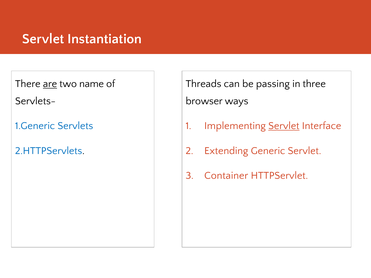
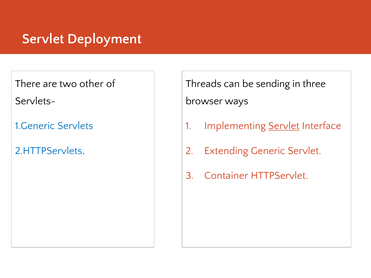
Instantiation: Instantiation -> Deployment (105, 39)
are underline: present -> none (50, 84)
name: name -> other (91, 84)
passing: passing -> sending (273, 84)
